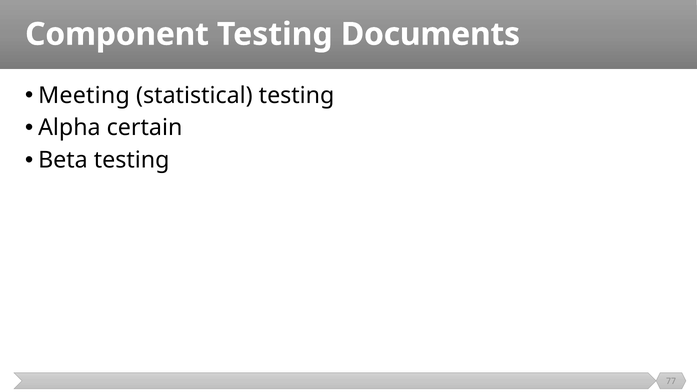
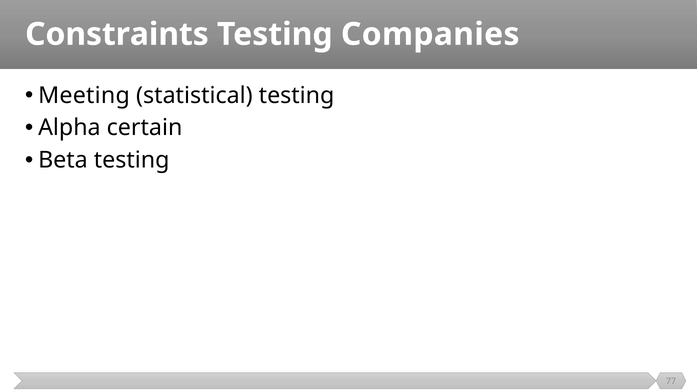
Component: Component -> Constraints (117, 34)
Documents: Documents -> Companies (430, 34)
